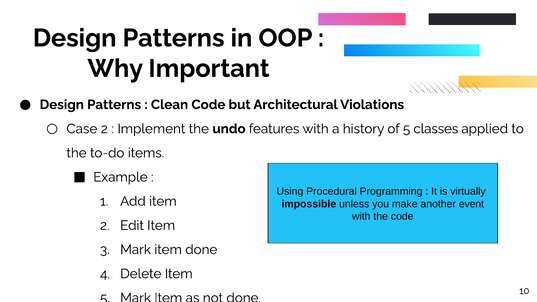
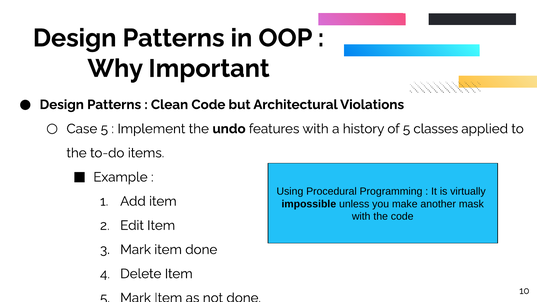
Case 2: 2 -> 5 (104, 129)
event: event -> mask (471, 204)
